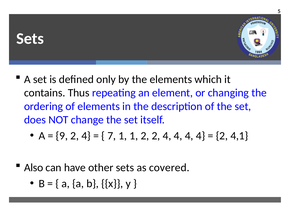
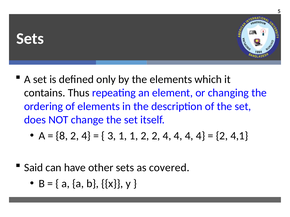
9: 9 -> 8 (62, 136)
7: 7 -> 3 (112, 136)
Also: Also -> Said (34, 168)
